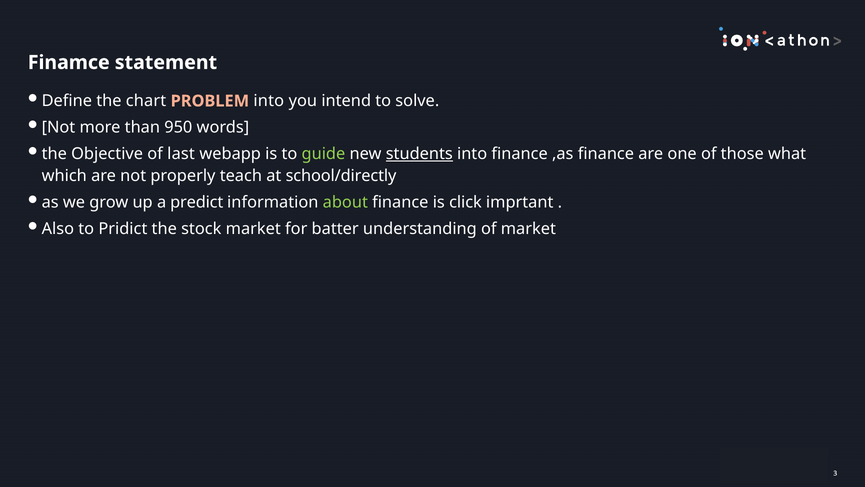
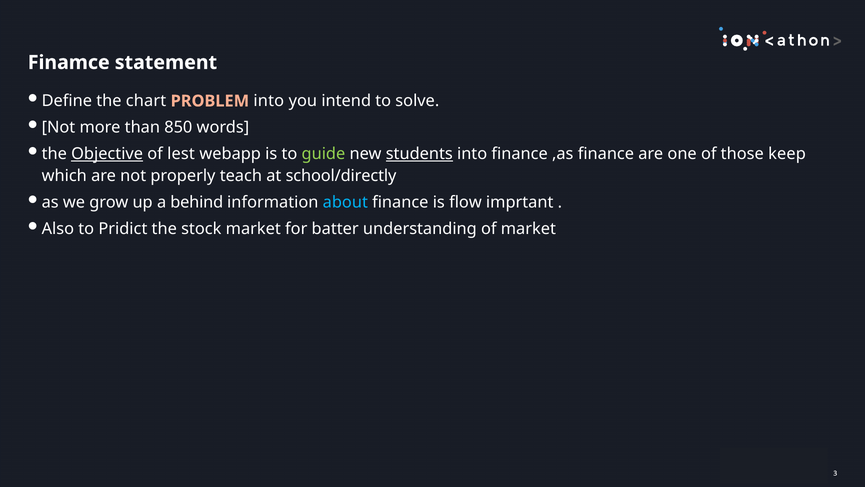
950: 950 -> 850 (178, 127)
Objective underline: none -> present (107, 154)
last: last -> lest (181, 154)
what: what -> keep (787, 154)
predict: predict -> behind (197, 202)
about colour: light green -> light blue (345, 202)
click: click -> flow (465, 202)
